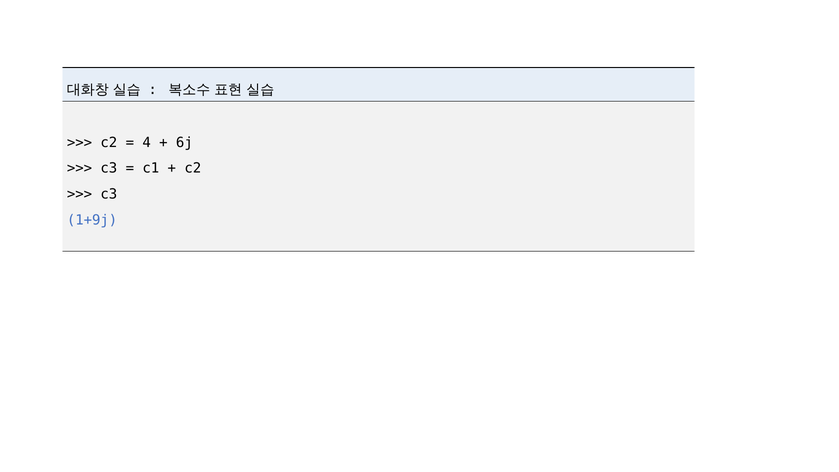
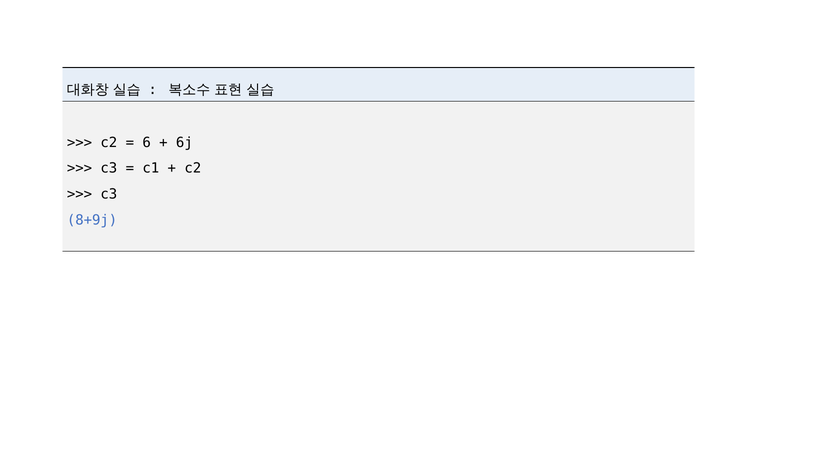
4: 4 -> 6 (147, 142)
1+9j: 1+9j -> 8+9j (92, 220)
